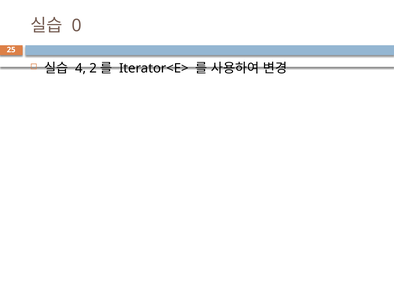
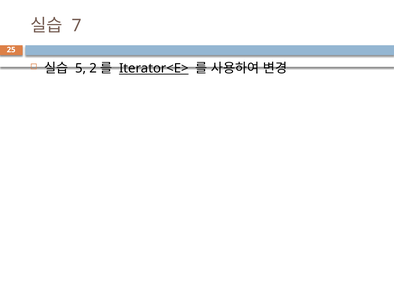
0: 0 -> 7 (77, 26)
4: 4 -> 5 (81, 69)
Iterator<E> underline: none -> present (154, 69)
